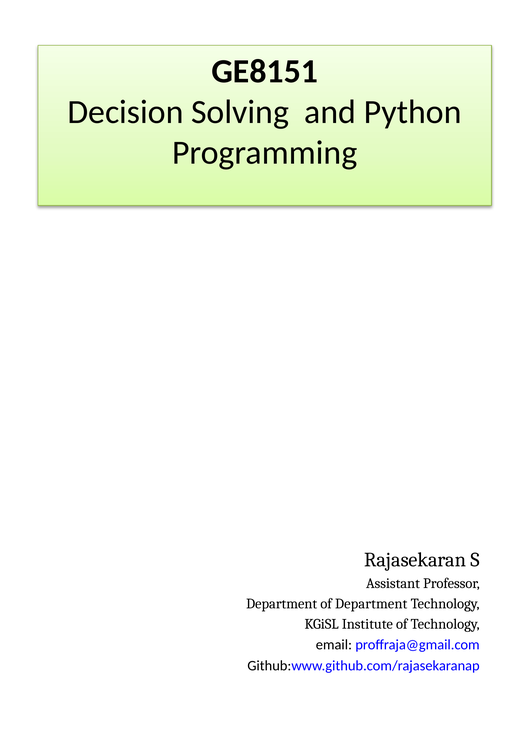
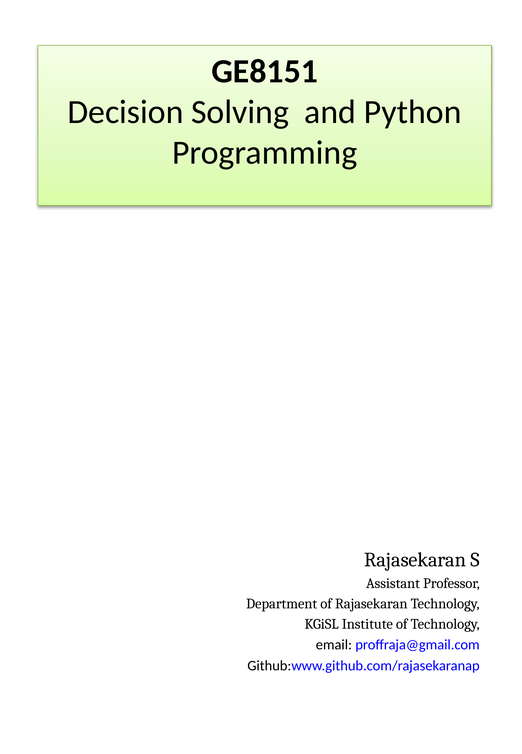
of Department: Department -> Rajasekaran (371, 604)
